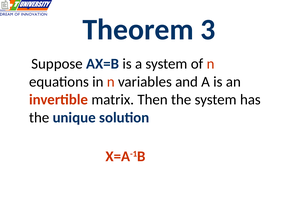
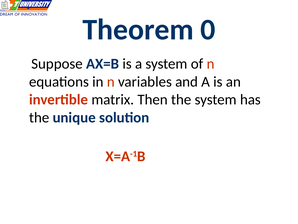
3: 3 -> 0 (208, 30)
